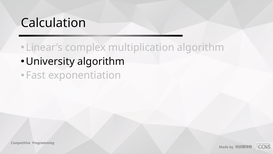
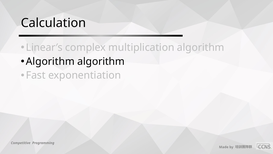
University: University -> Algorithm (50, 61)
